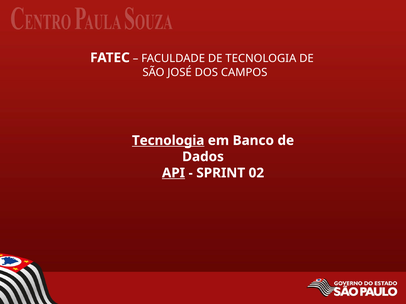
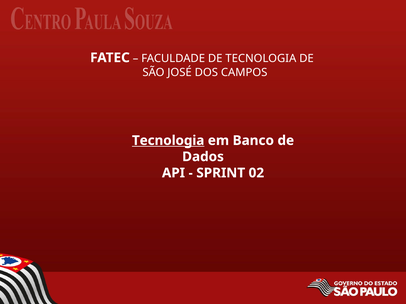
API underline: present -> none (173, 173)
